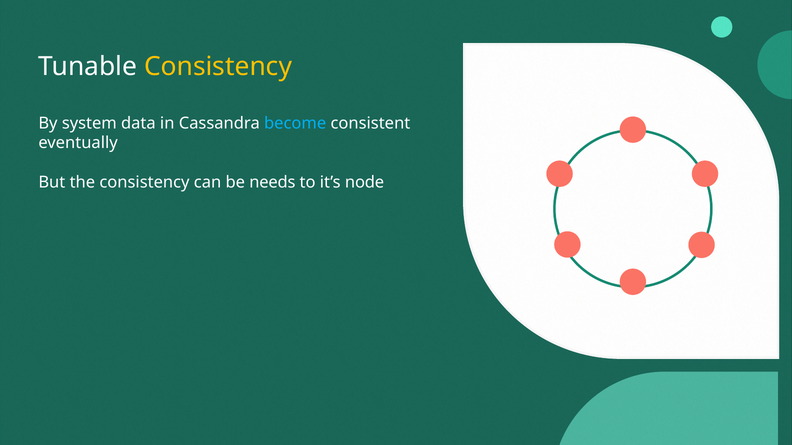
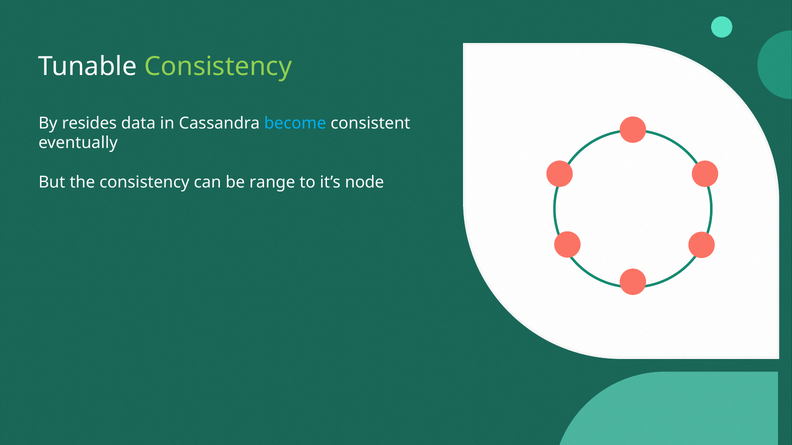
Consistency colour: yellow -> light green (218, 67)
system: system -> resides (89, 123)
needs: needs -> range (272, 183)
